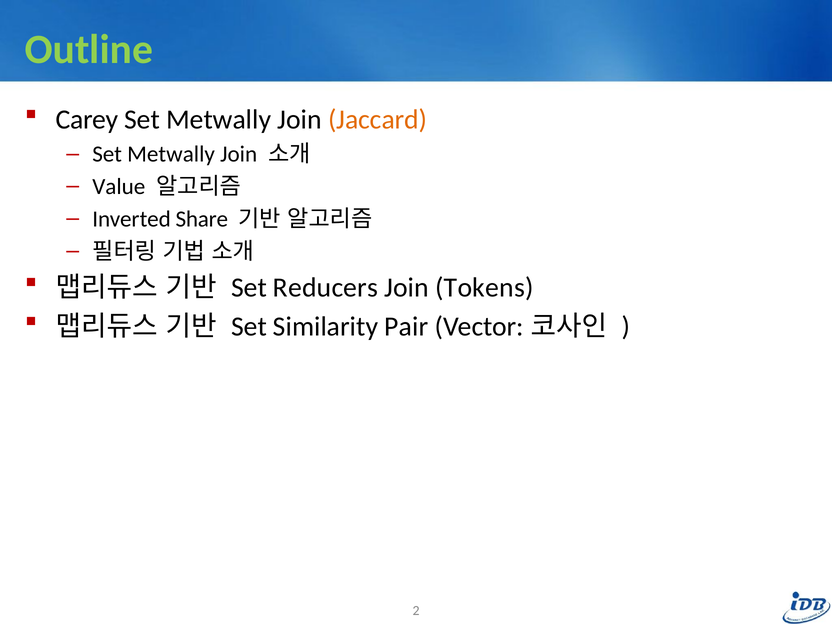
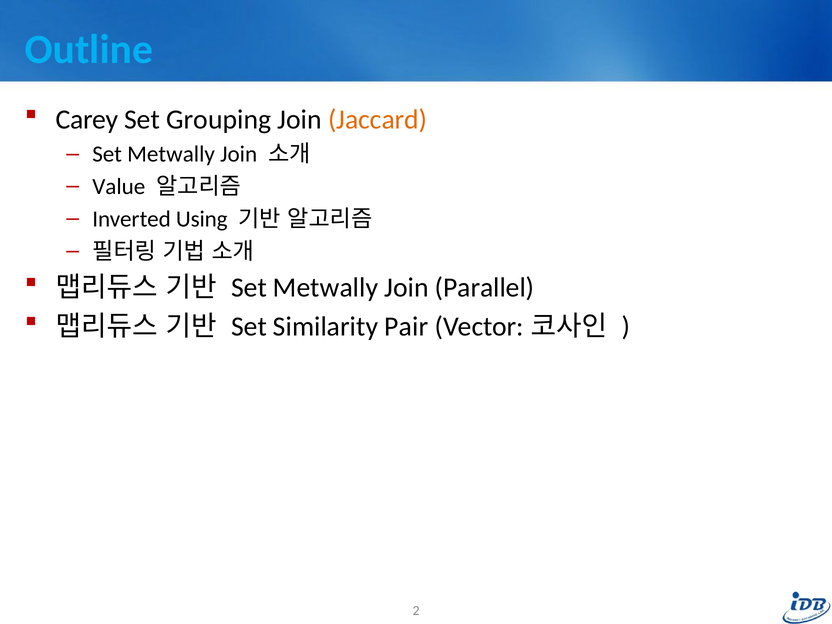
Outline colour: light green -> light blue (89, 50)
Metwally: Metwally -> Grouping (219, 120)
Share: Share -> Using (202, 219)
Reducers: Reducers -> Metwally (326, 288)
Tokens: Tokens -> Parallel (485, 288)
